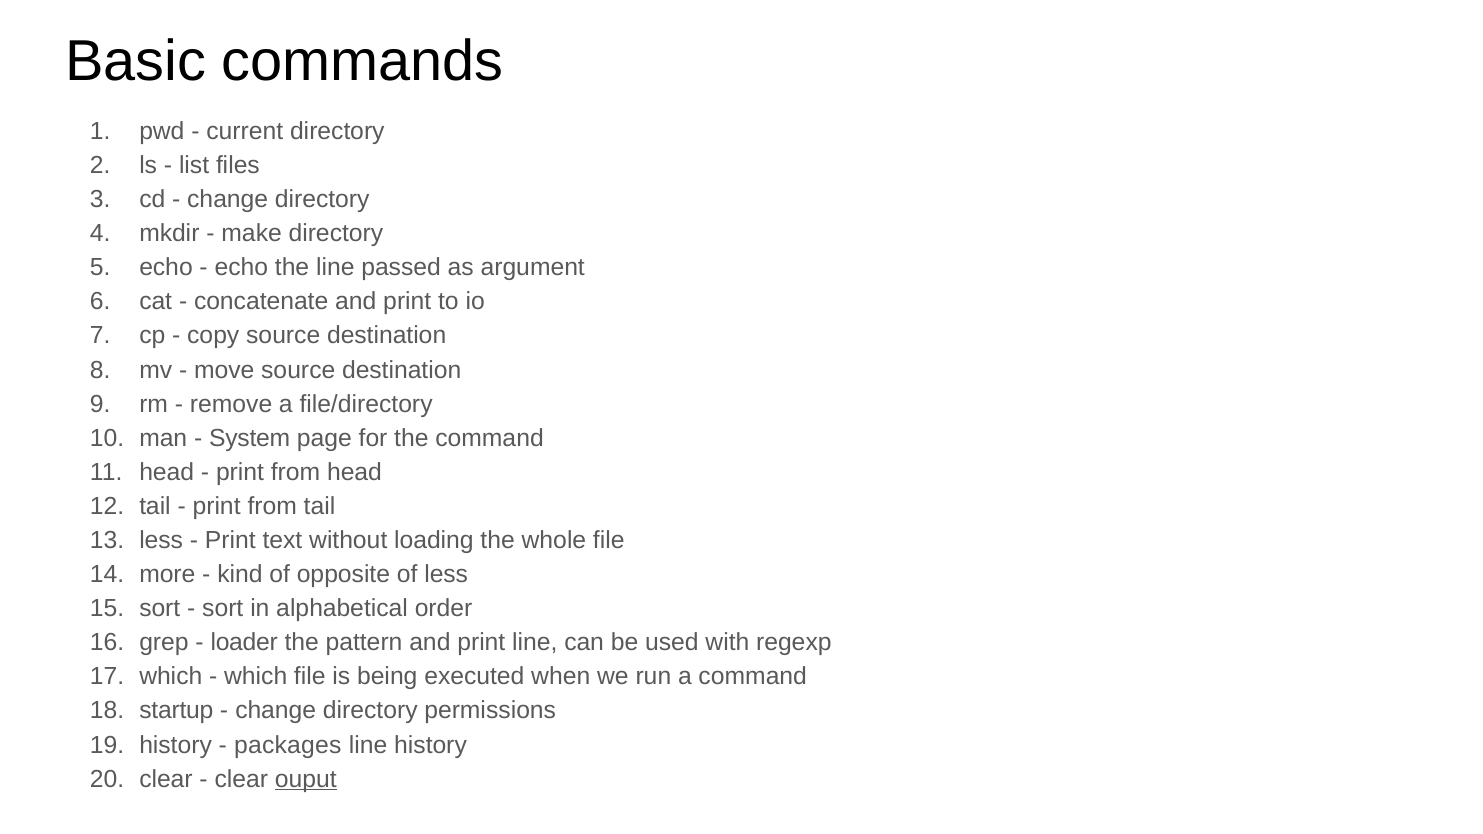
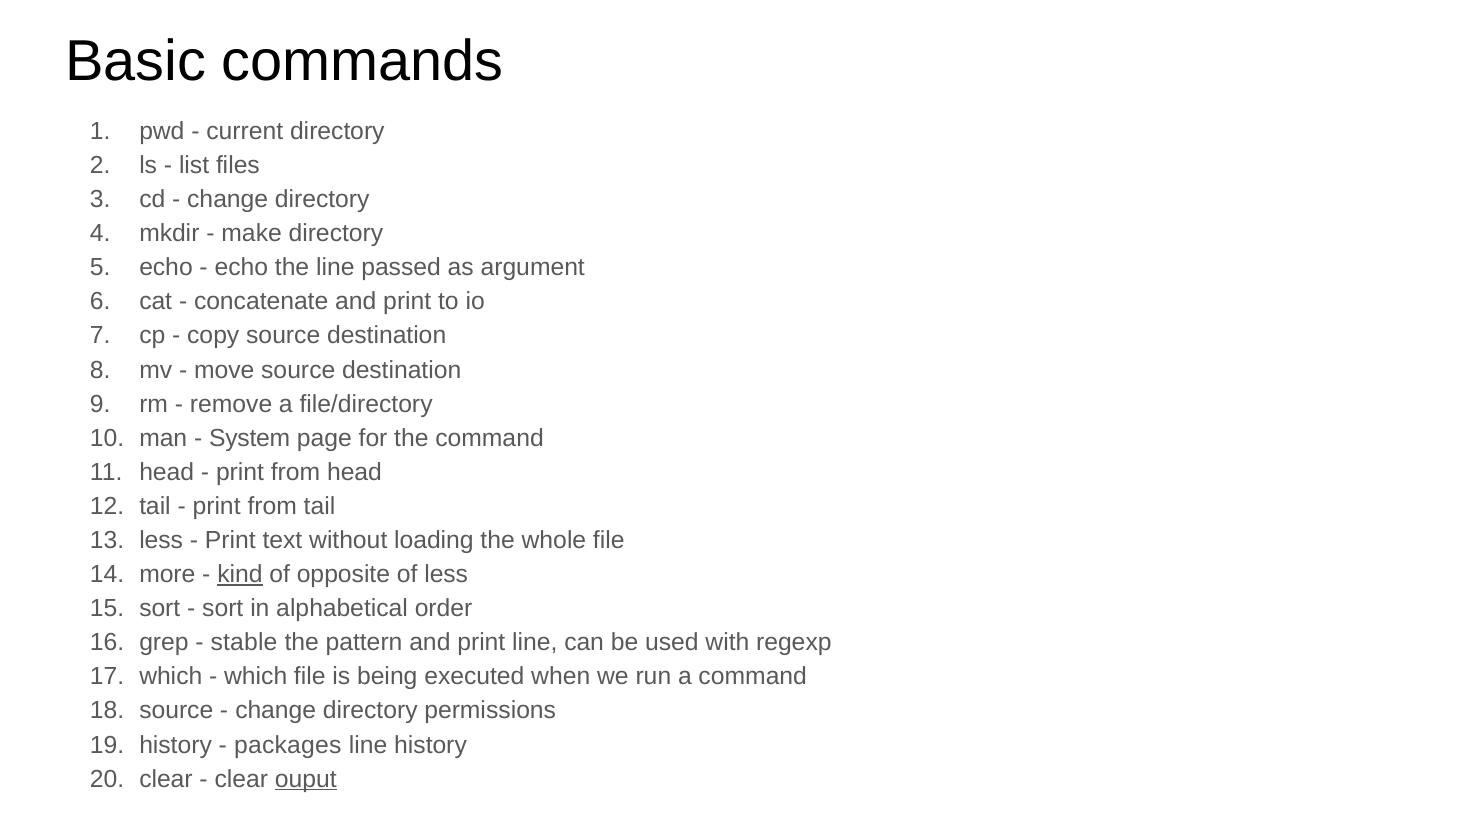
kind underline: none -> present (240, 575)
loader: loader -> stable (244, 643)
startup: startup -> source (176, 711)
